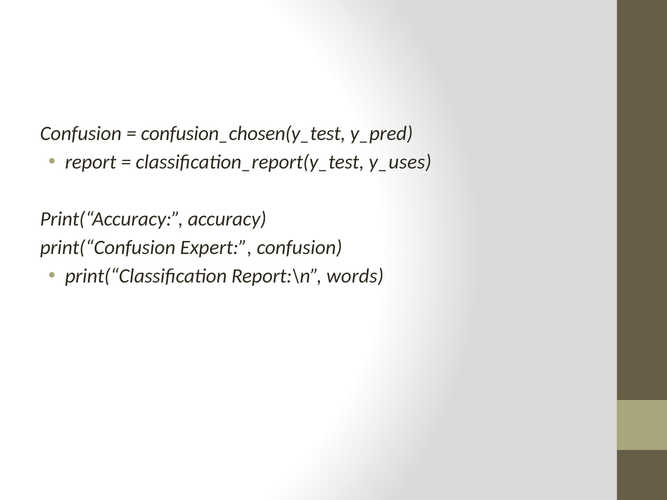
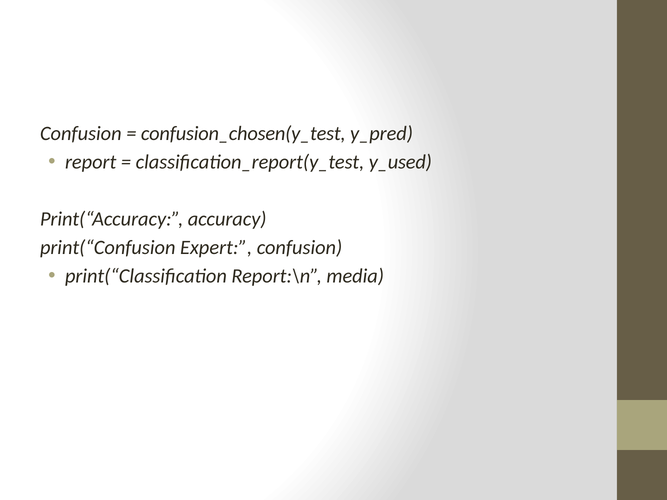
y_uses: y_uses -> y_used (400, 162)
words: words -> media (355, 276)
